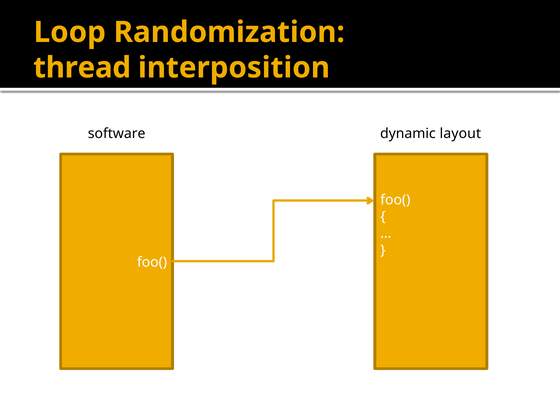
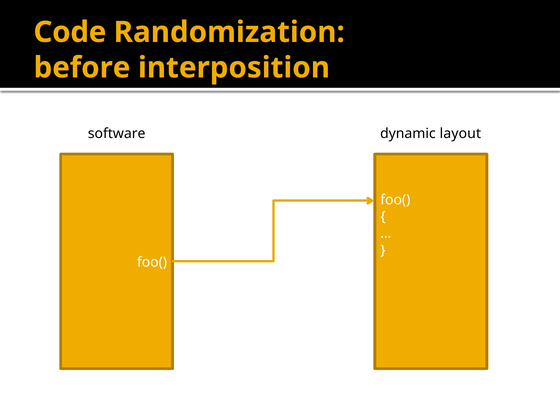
Loop: Loop -> Code (70, 32)
thread: thread -> before (82, 68)
